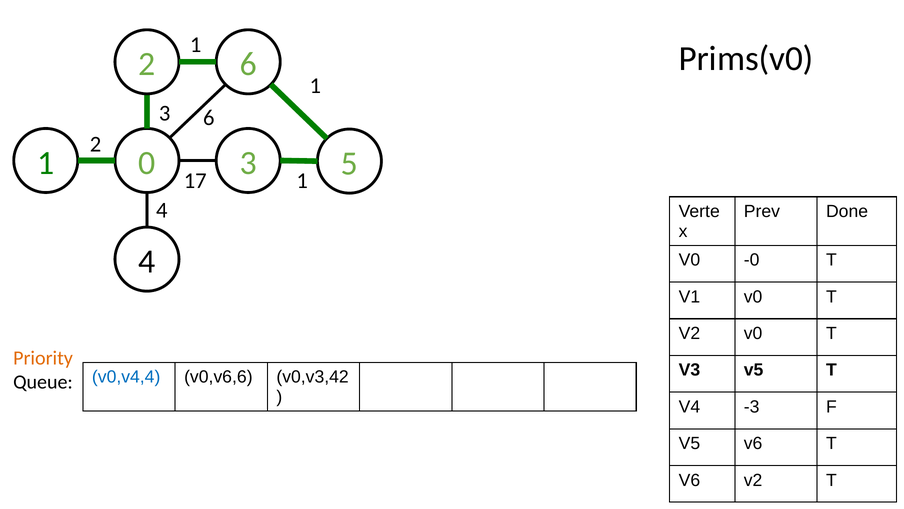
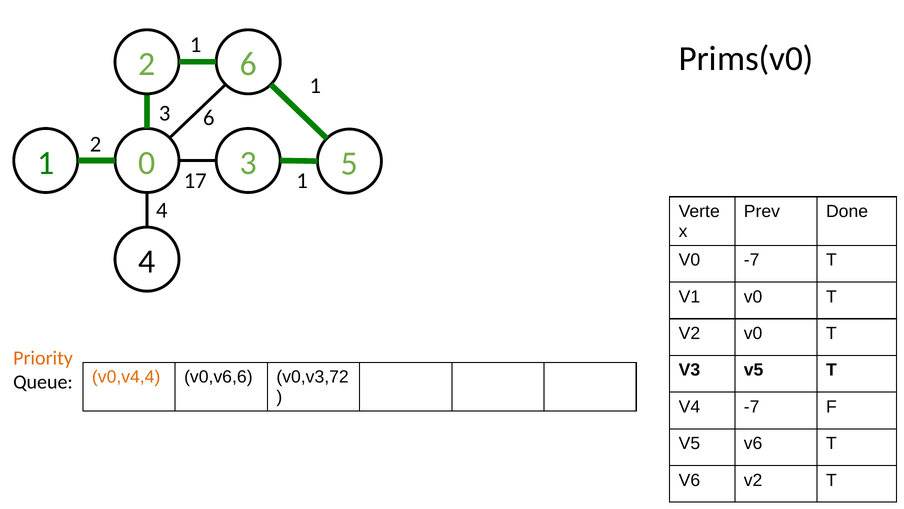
V0 -0: -0 -> -7 (752, 260)
v0,v4,4 colour: blue -> orange (126, 377)
v0,v3,42: v0,v3,42 -> v0,v3,72 (313, 377)
V4 -3: -3 -> -7 (752, 406)
